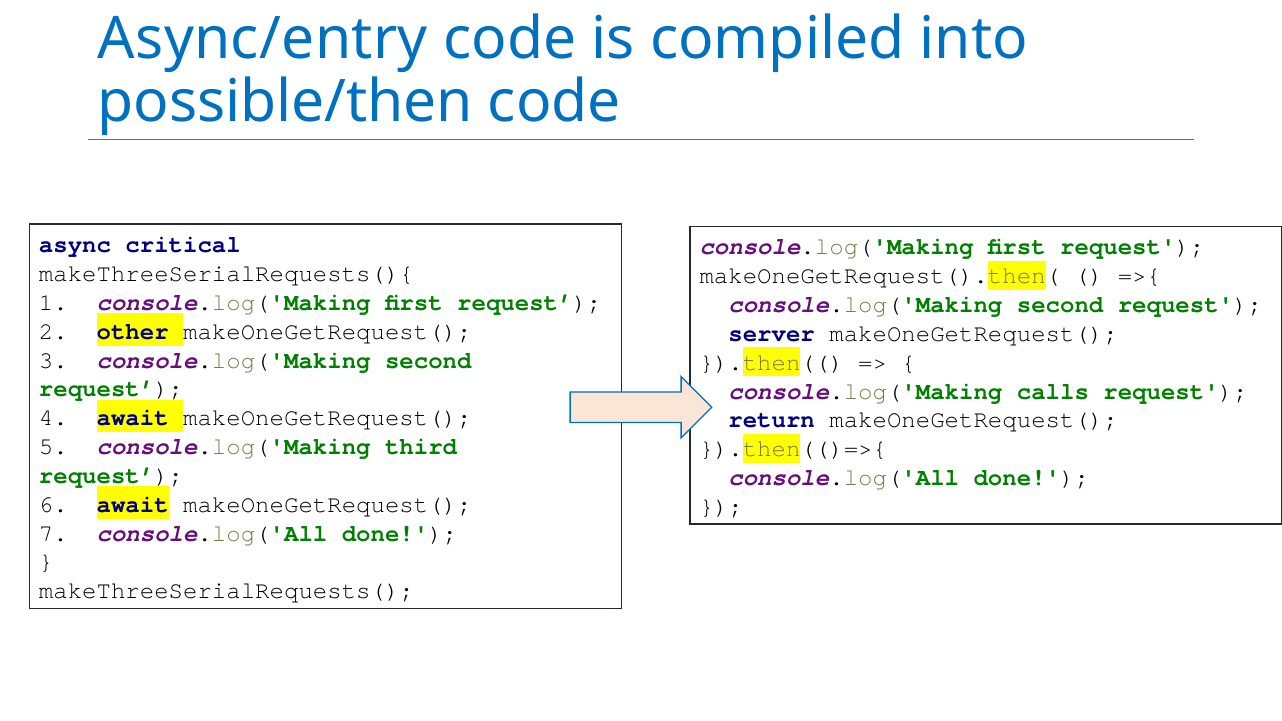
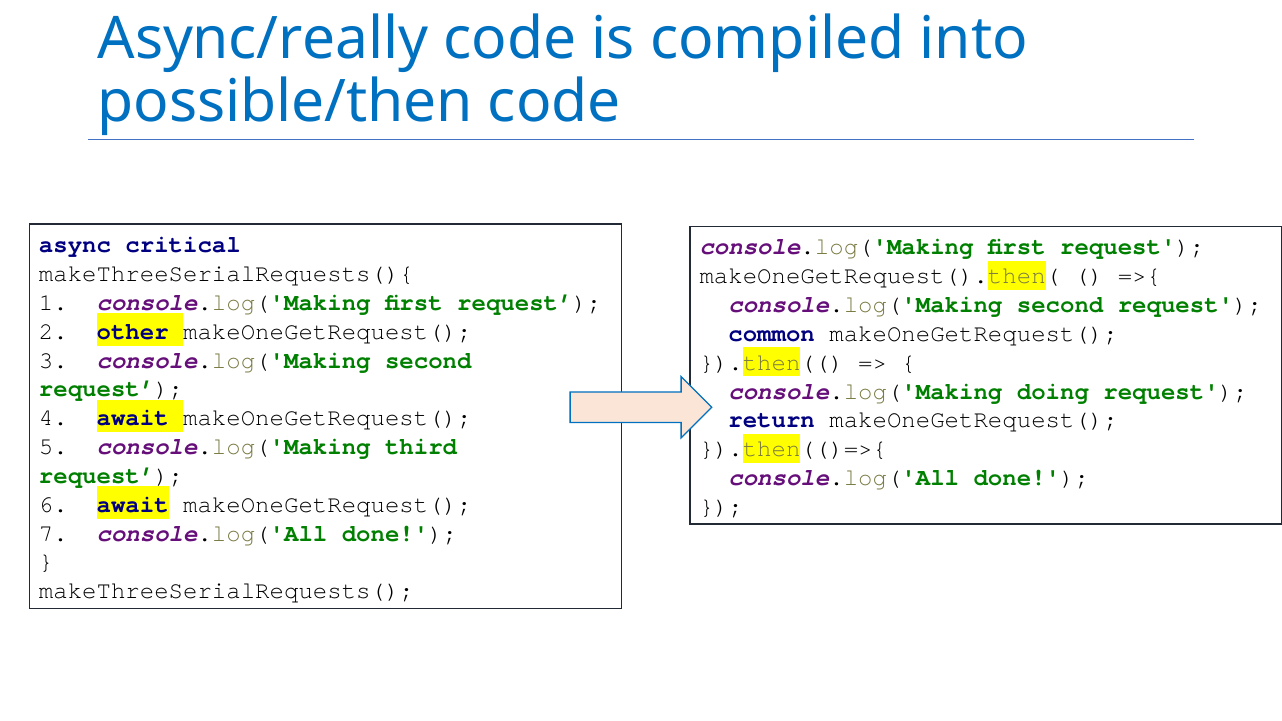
Async/entry: Async/entry -> Async/really (263, 39)
server: server -> common (772, 334)
calls: calls -> doing (1053, 391)
